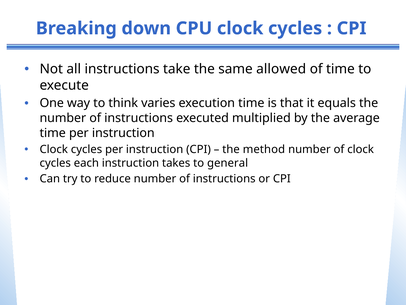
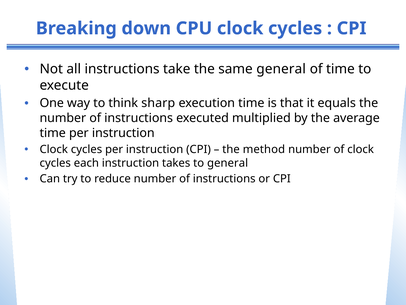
same allowed: allowed -> general (281, 69)
varies: varies -> sharp (158, 103)
